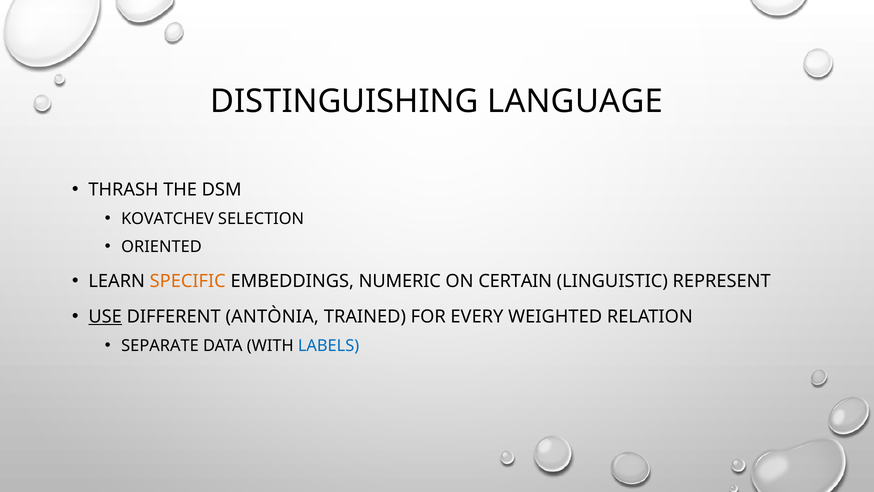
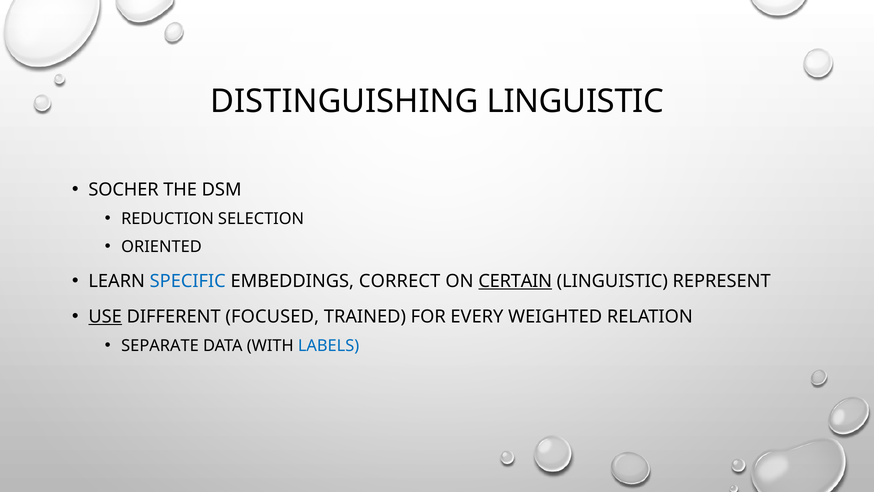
DISTINGUISHING LANGUAGE: LANGUAGE -> LINGUISTIC (575, 101)
THRASH: THRASH -> SOCHER (124, 190)
KOVATCHEV: KOVATCHEV -> REDUCTION (168, 219)
SPECIFIC colour: orange -> blue (188, 281)
NUMERIC: NUMERIC -> CORRECT (400, 281)
CERTAIN underline: none -> present (515, 281)
ANTÒNIA: ANTÒNIA -> FOCUSED (272, 316)
